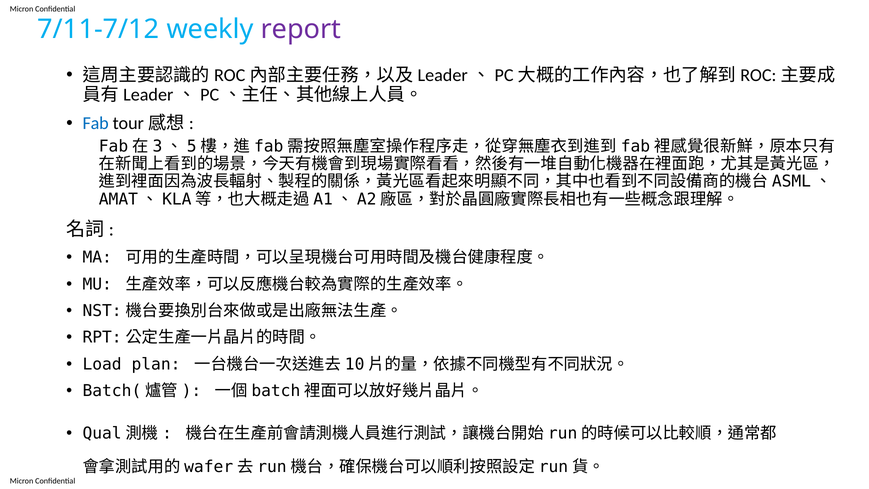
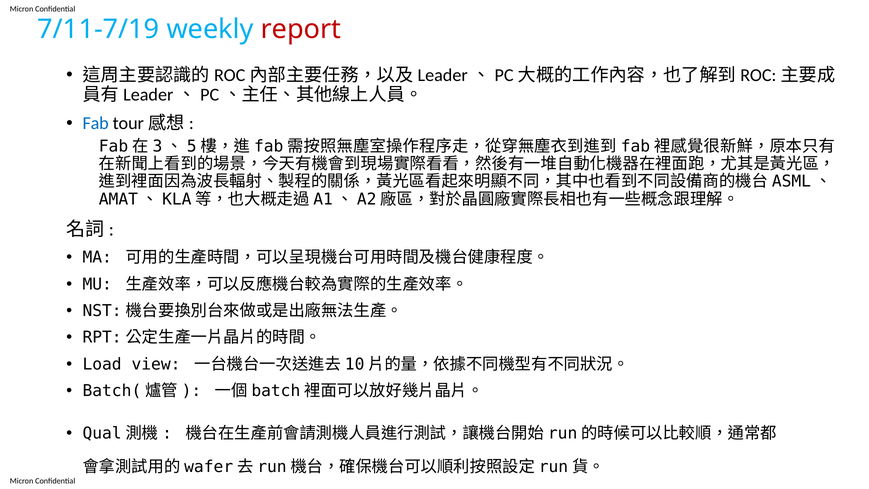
7/11-7/12: 7/11-7/12 -> 7/11-7/19 (98, 30)
report colour: purple -> red (301, 30)
plan: plan -> view (156, 364)
